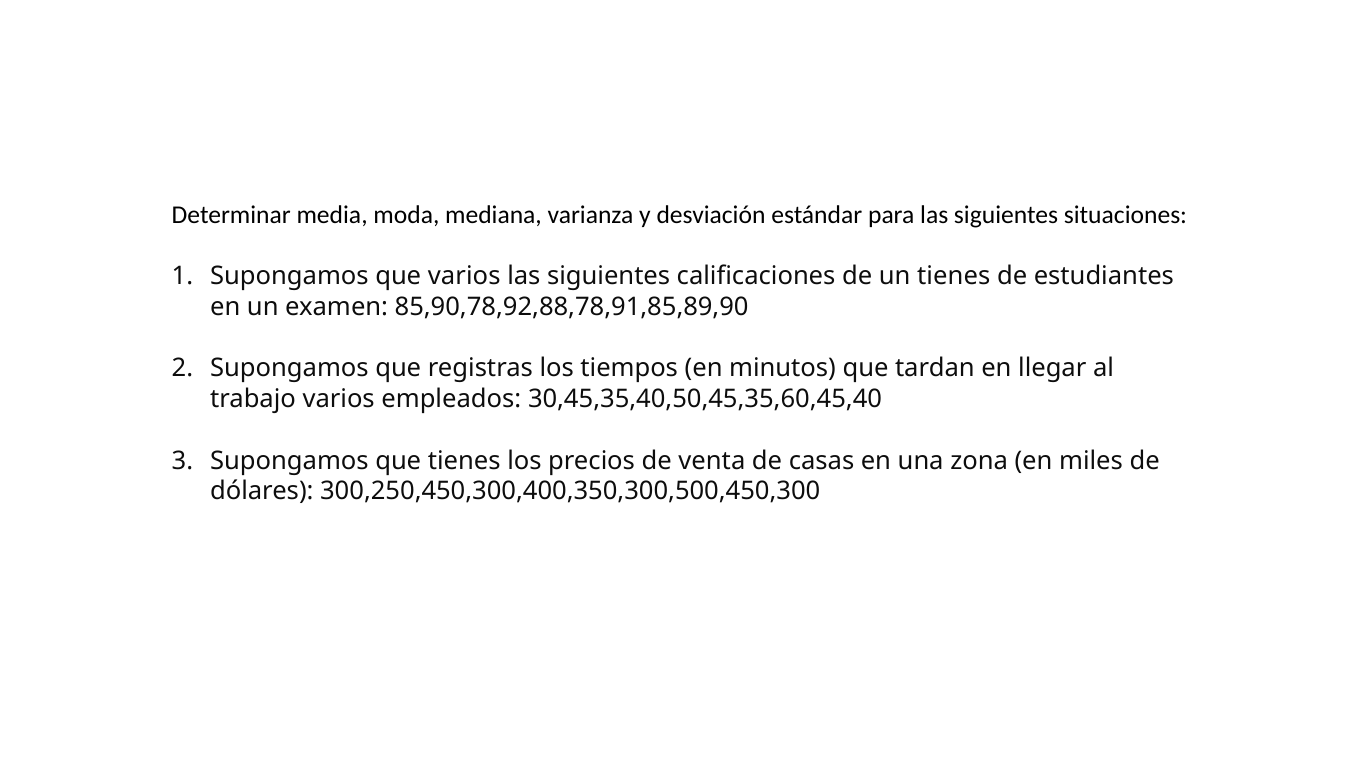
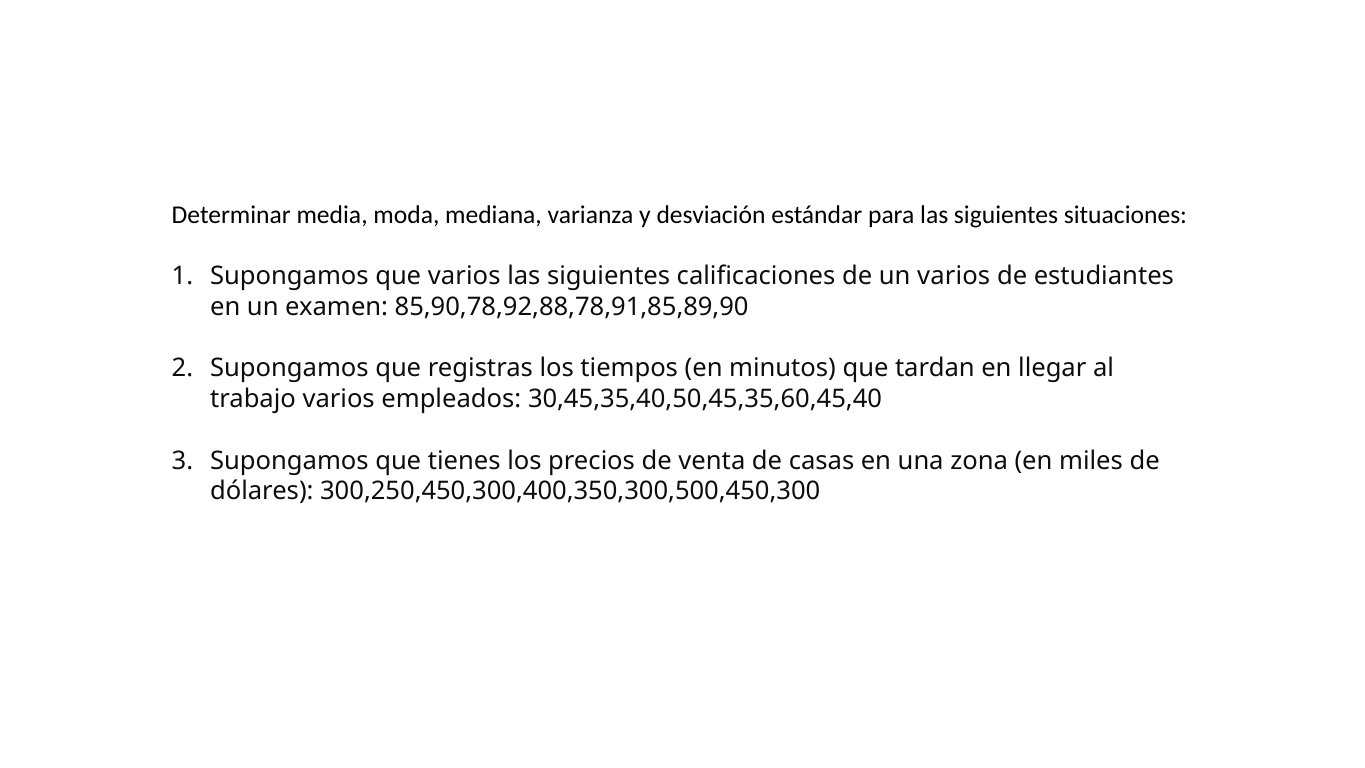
un tienes: tienes -> varios (954, 276)
